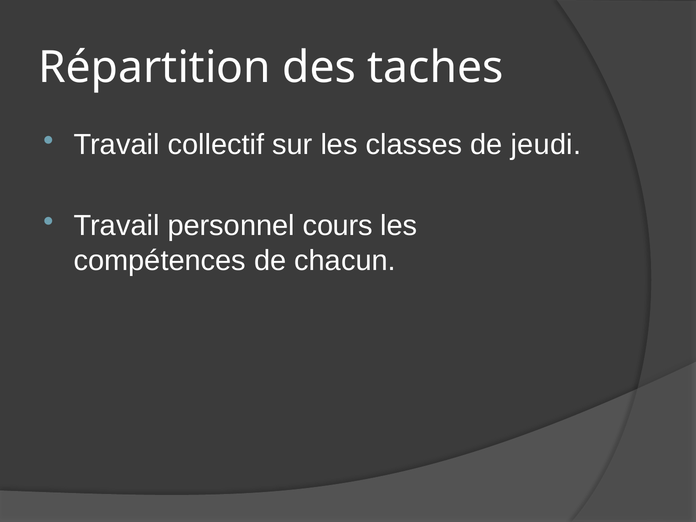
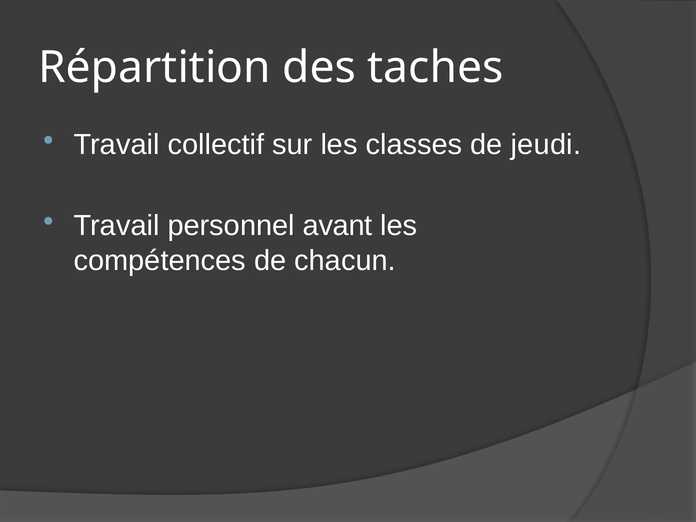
cours: cours -> avant (338, 226)
